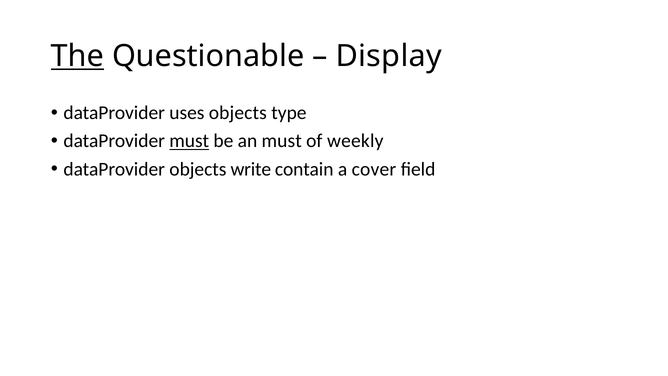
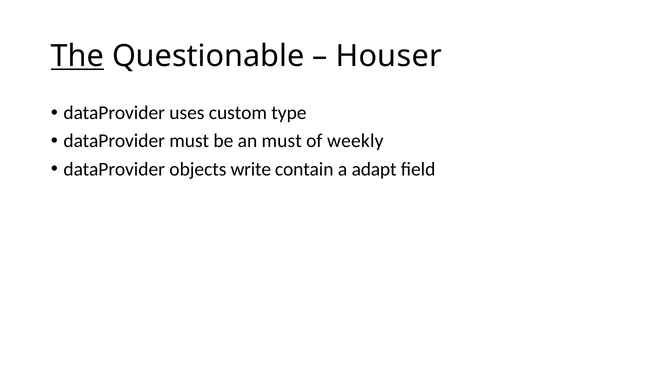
Display: Display -> Houser (389, 56)
uses objects: objects -> custom (238, 113)
must underline: present -> none (189, 141)
cover: cover -> adapt (374, 169)
